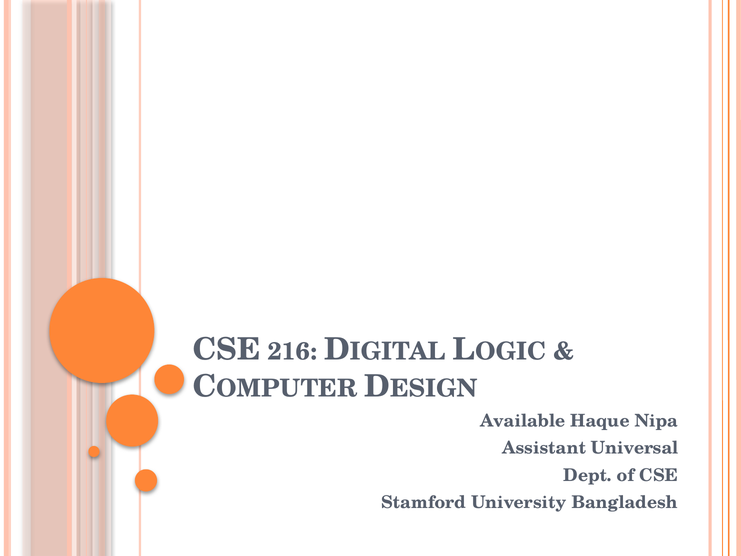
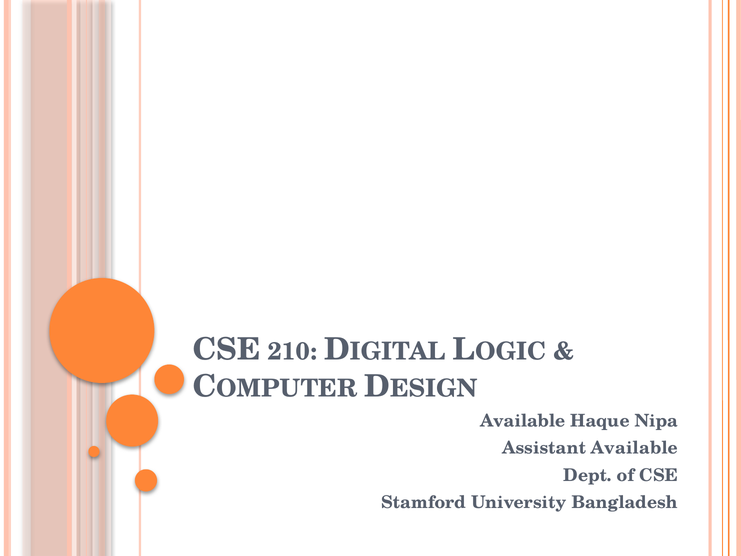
216: 216 -> 210 (292, 352)
Assistant Universal: Universal -> Available (634, 448)
